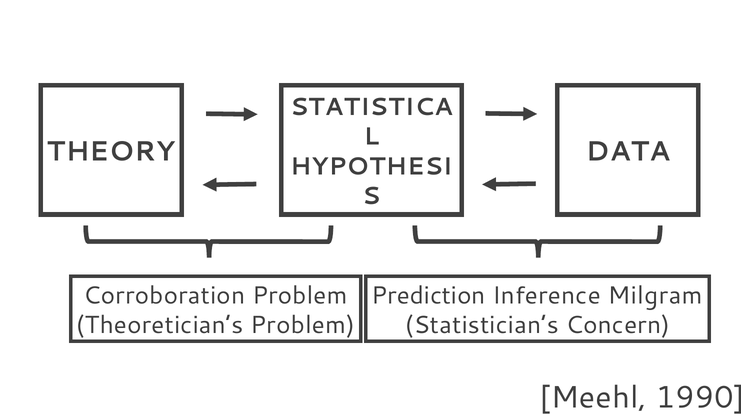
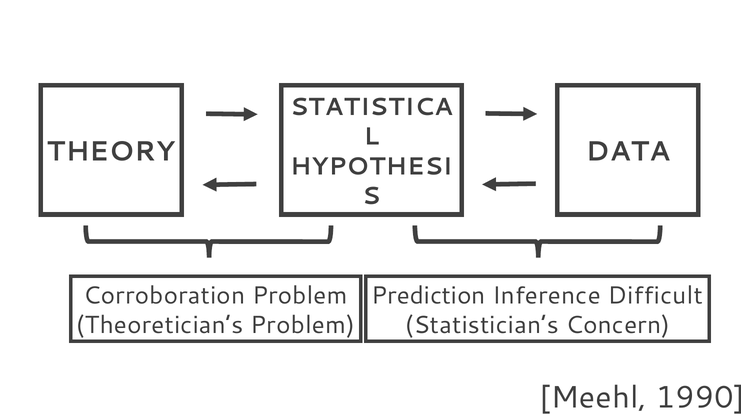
Milgram: Milgram -> Difficult (655, 295)
